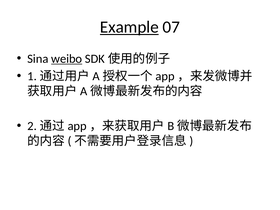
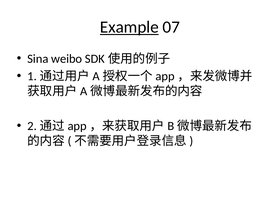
weibo underline: present -> none (67, 59)
